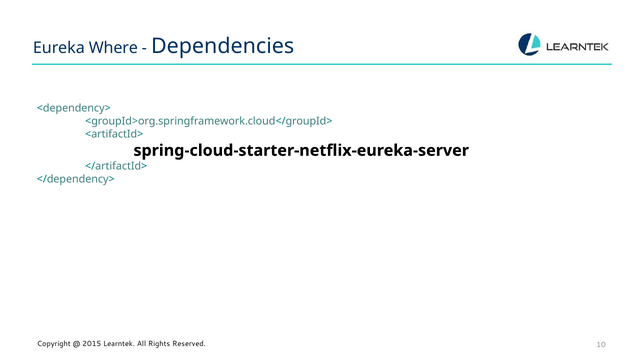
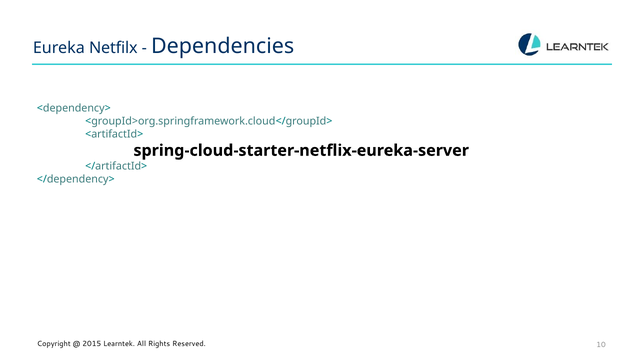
Where: Where -> Netfilx (113, 48)
